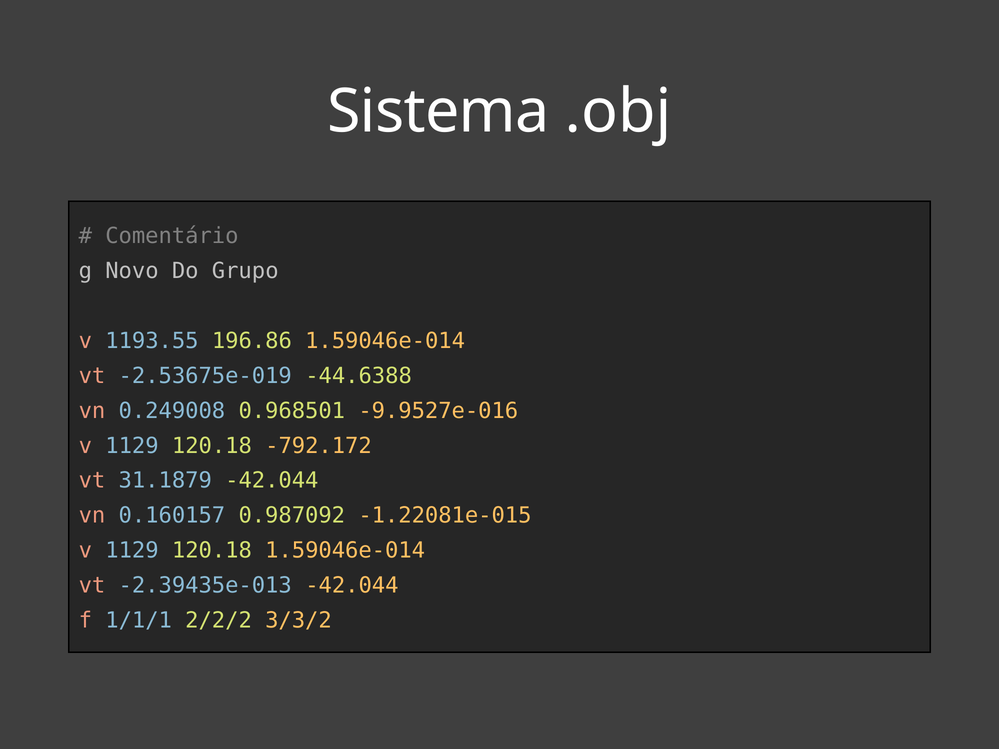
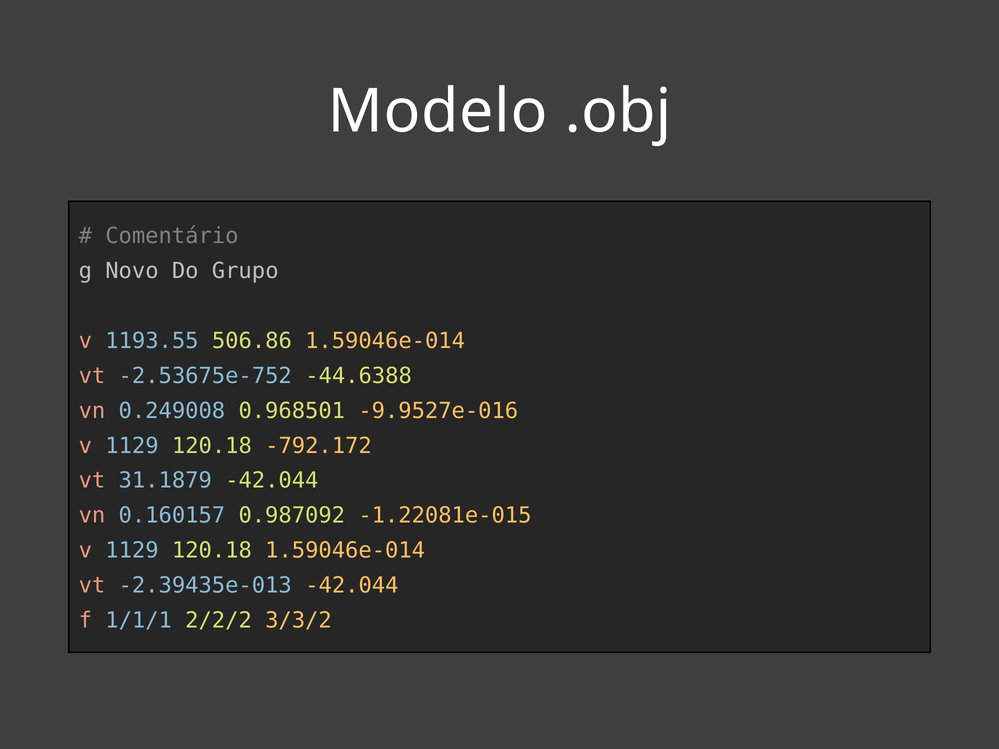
Sistema: Sistema -> Modelo (438, 112)
196.86: 196.86 -> 506.86 (252, 341)
-2.53675e-019: -2.53675e-019 -> -2.53675e-752 (205, 376)
